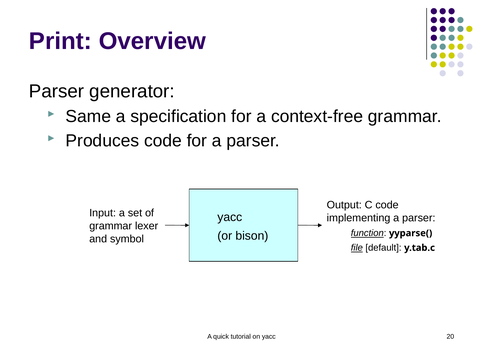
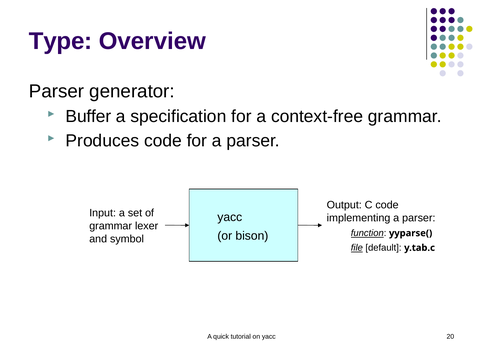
Print: Print -> Type (61, 41)
Same: Same -> Buffer (88, 117)
